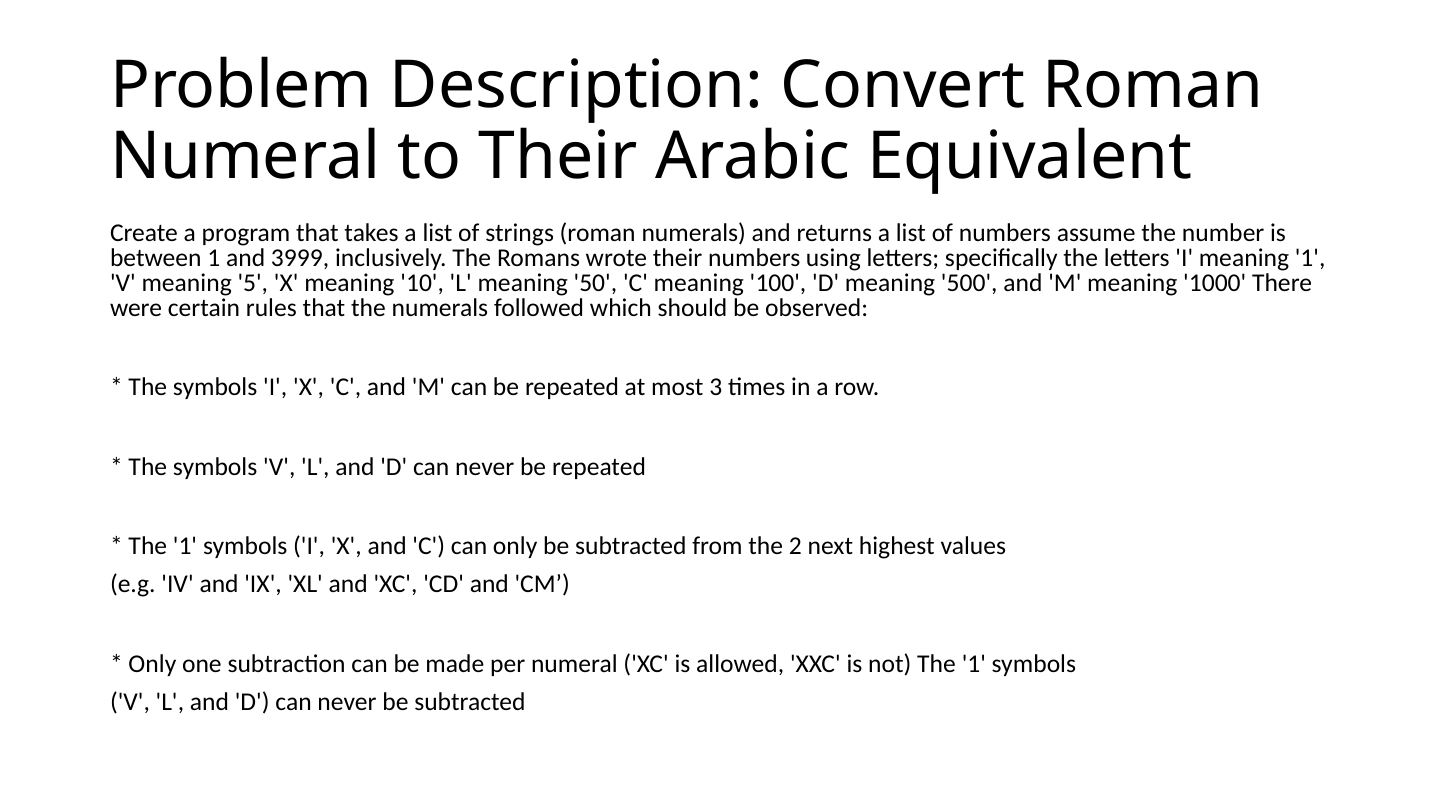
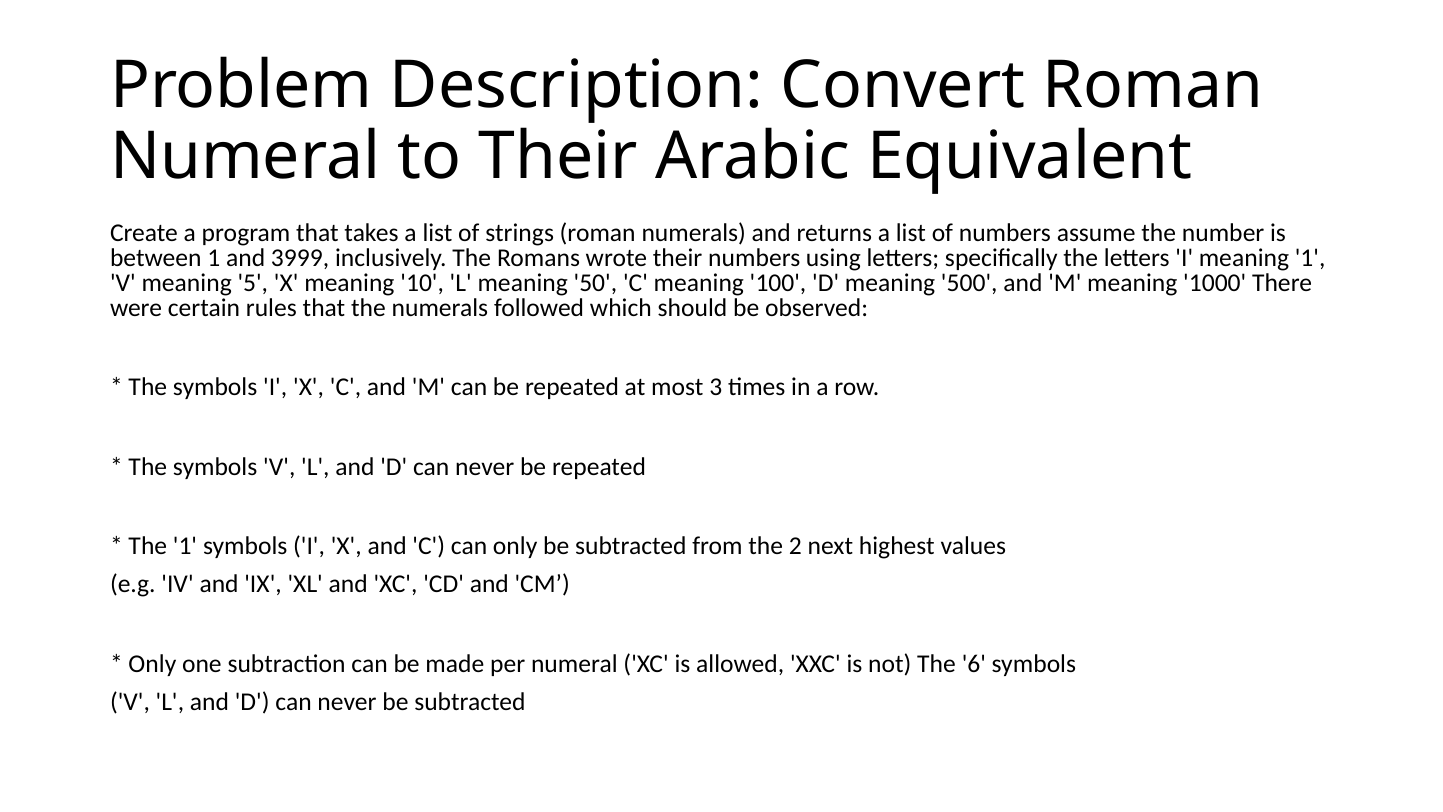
not The 1: 1 -> 6 (974, 664)
